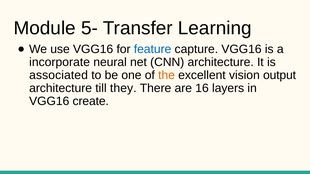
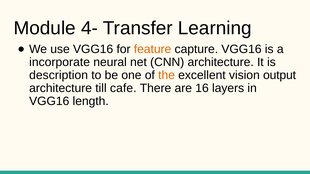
5-: 5- -> 4- (89, 28)
feature colour: blue -> orange (153, 49)
associated: associated -> description (59, 75)
they: they -> cafe (123, 88)
create: create -> length (91, 101)
